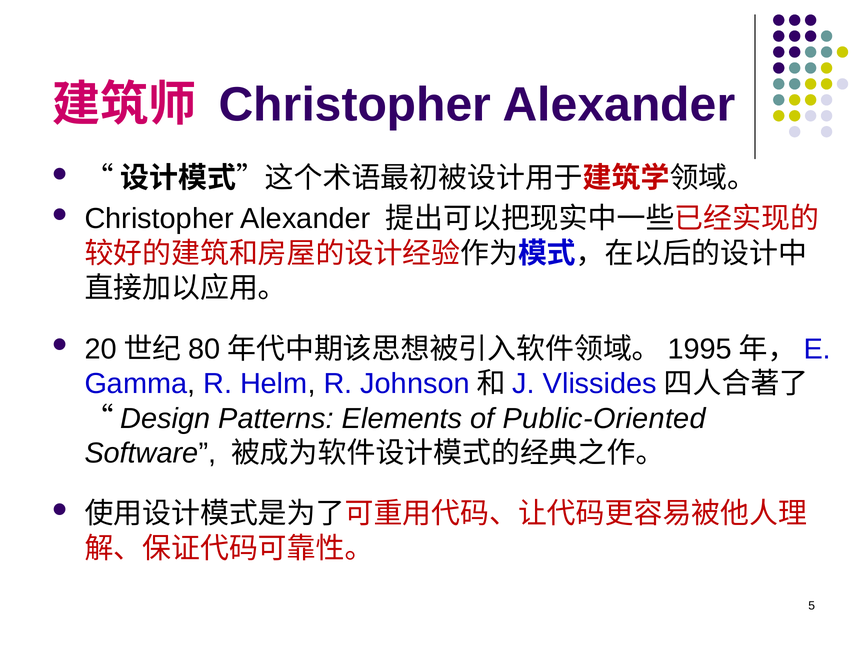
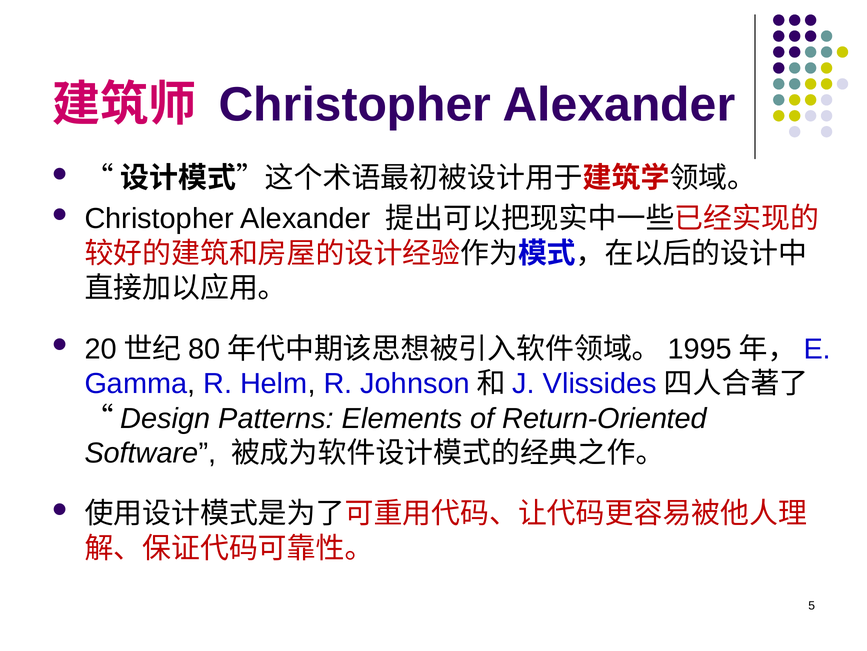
Public-Oriented: Public-Oriented -> Return-Oriented (605, 418)
